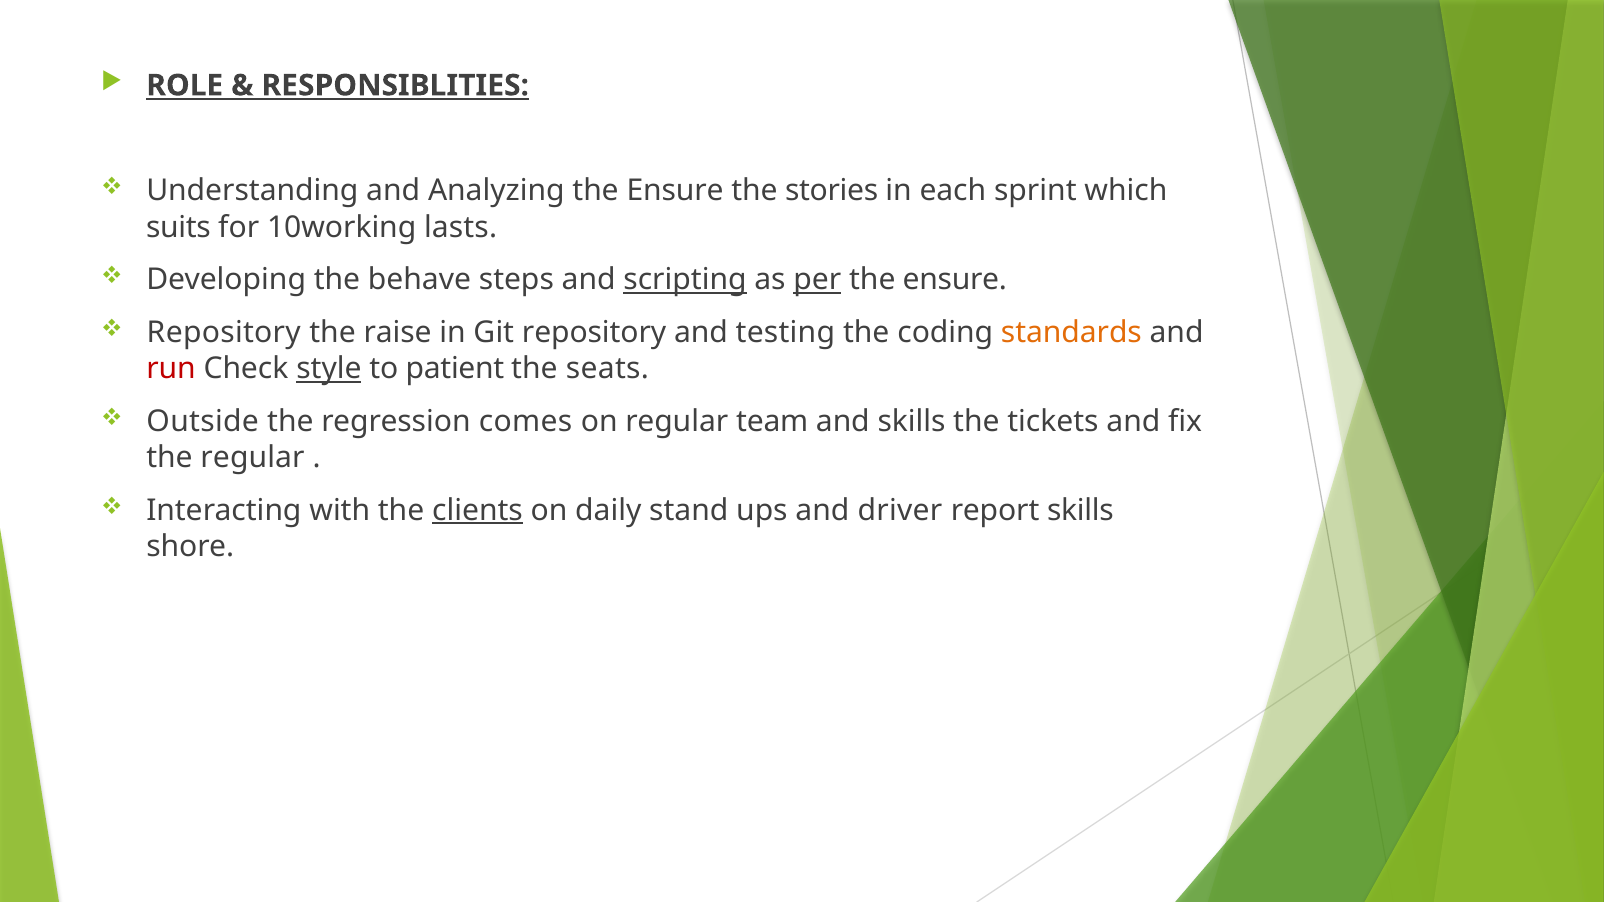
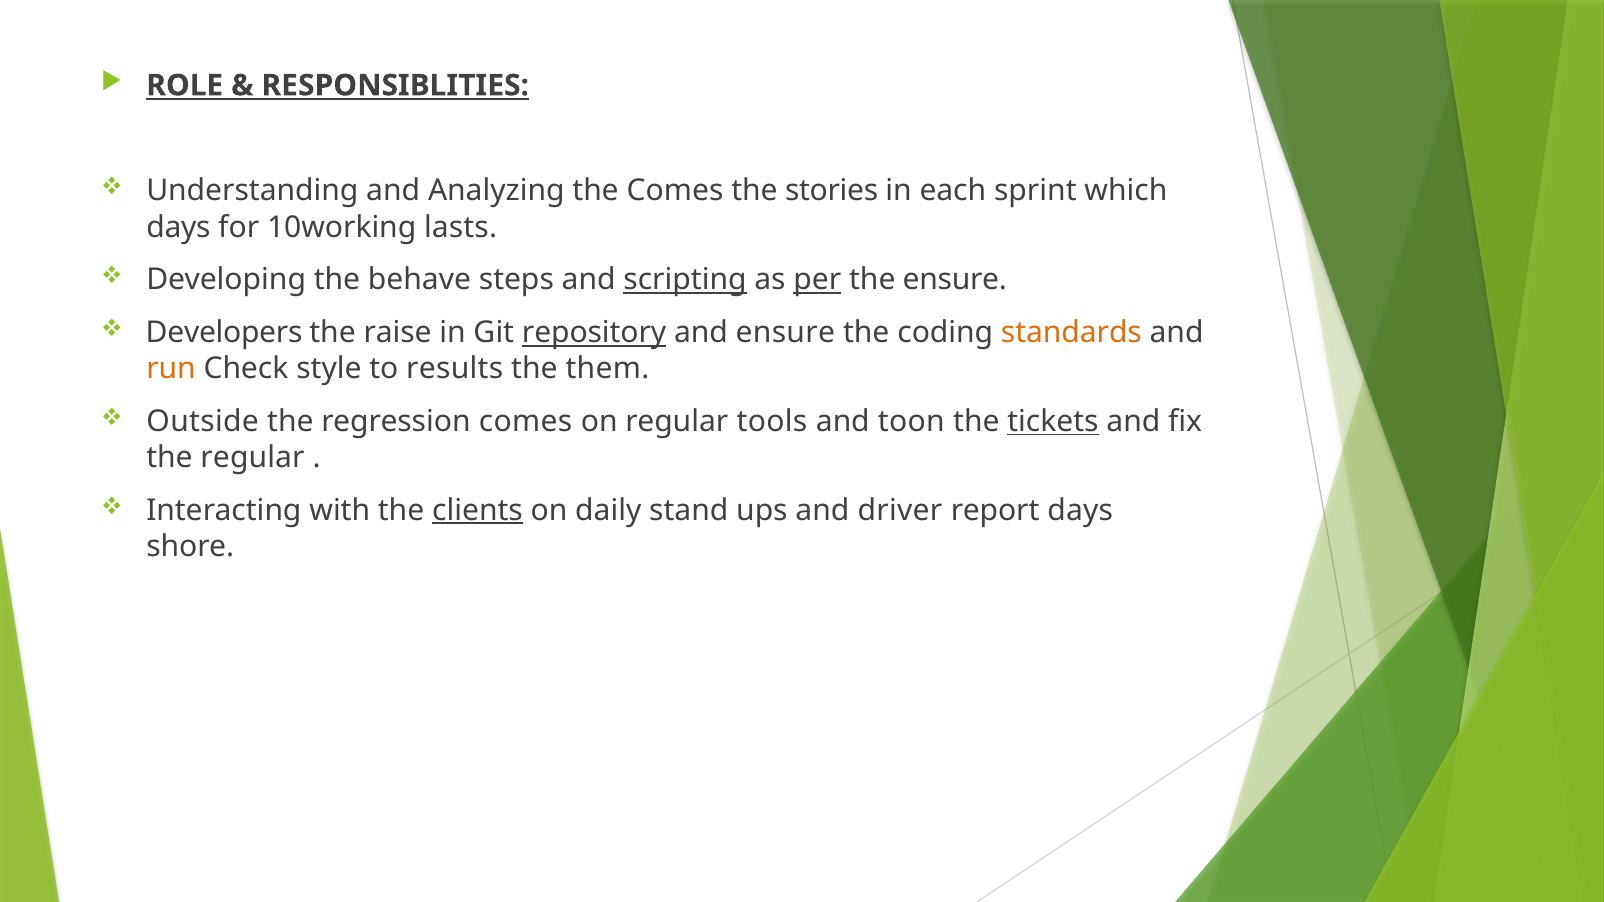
Analyzing the Ensure: Ensure -> Comes (675, 191)
suits: suits -> days (178, 227)
Repository: Repository -> Developers (224, 333)
repository underline: none -> present (594, 333)
and testing: testing -> ensure (785, 333)
run colour: red -> orange (171, 369)
style underline: present -> none (329, 369)
patient: patient -> results (455, 369)
seats: seats -> them (607, 369)
team: team -> tools (772, 422)
and skills: skills -> toon (911, 422)
tickets underline: none -> present (1053, 422)
report skills: skills -> days (1080, 511)
